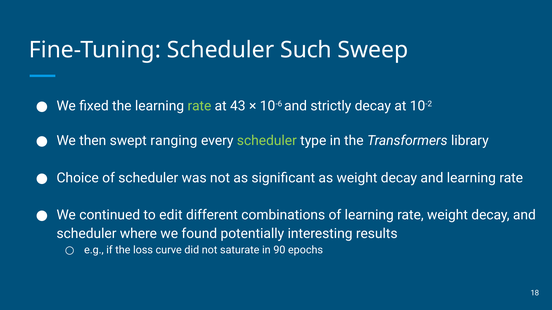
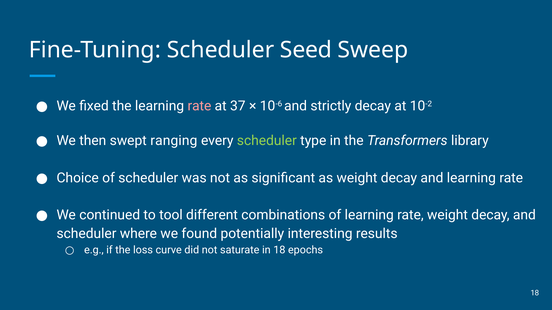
Such: Such -> Seed (306, 50)
rate colour: light green -> pink (199, 106)
43: 43 -> 37 (238, 106)
edit: edit -> tool (171, 215)
in 90: 90 -> 18 (279, 250)
